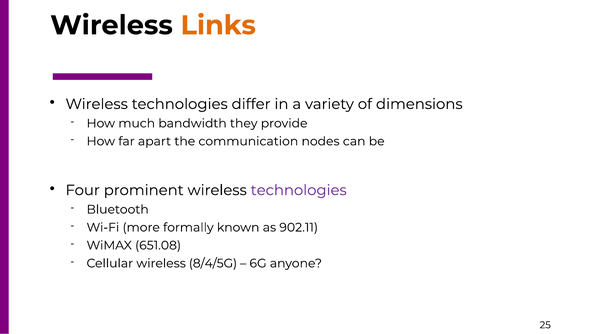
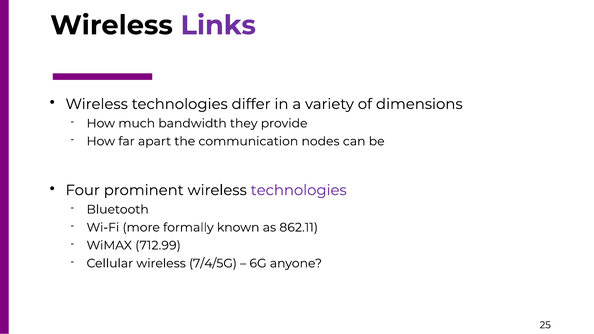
Links colour: orange -> purple (218, 25)
902.11: 902.11 -> 862.11 (299, 228)
651.08: 651.08 -> 712.99 (158, 245)
8/4/5G: 8/4/5G -> 7/4/5G (213, 263)
